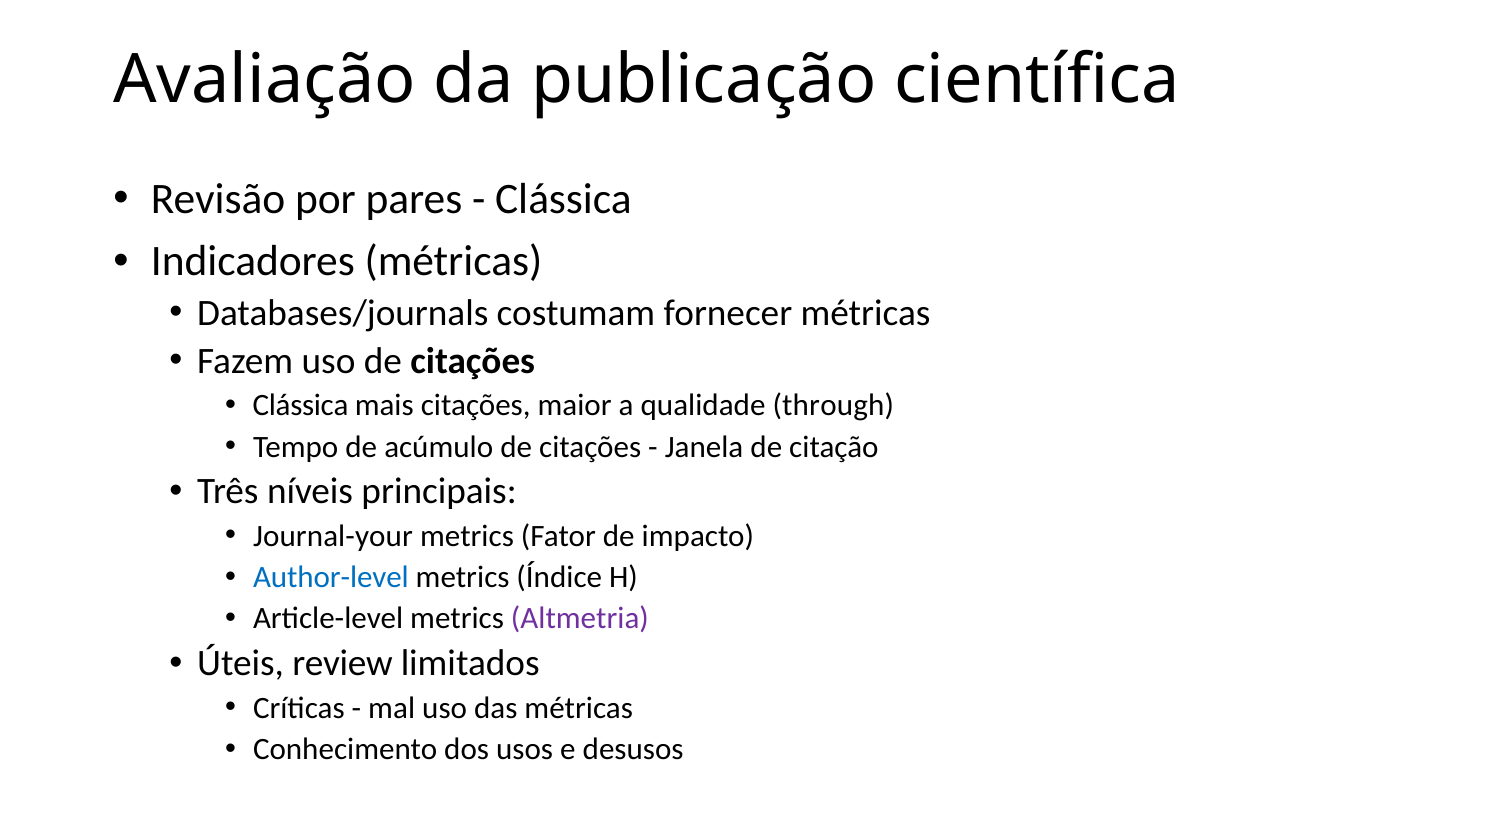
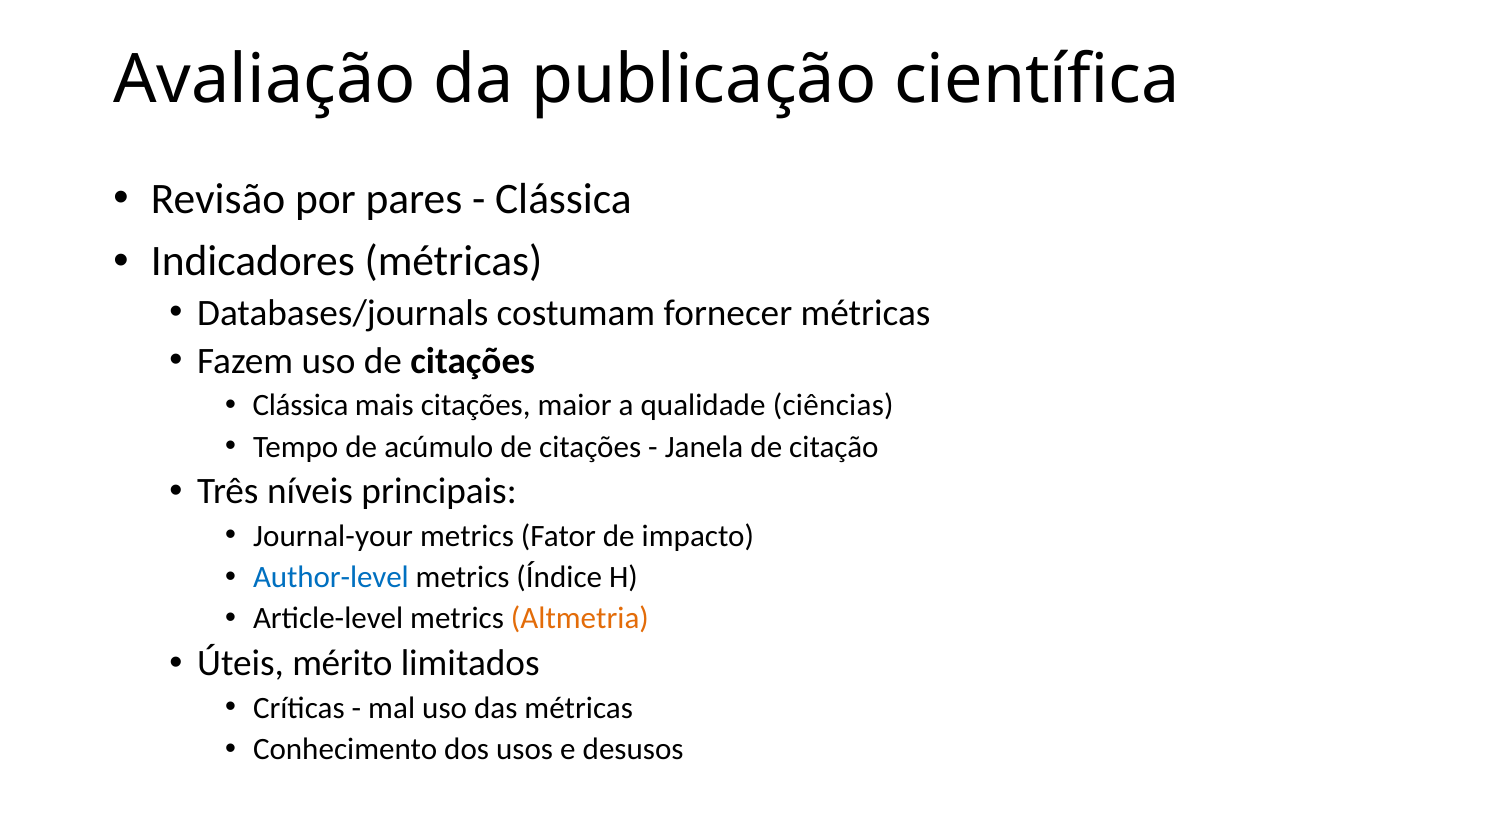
through: through -> ciências (833, 406)
Altmetria colour: purple -> orange (580, 619)
review: review -> mérito (342, 663)
